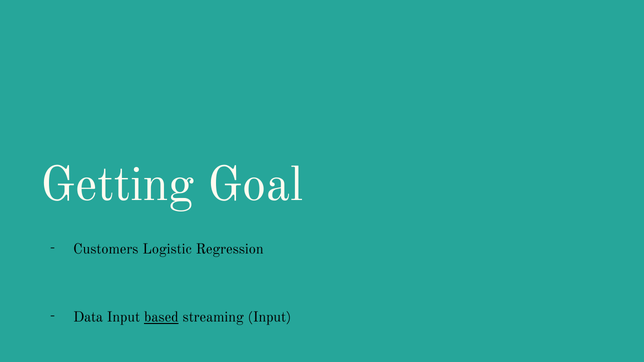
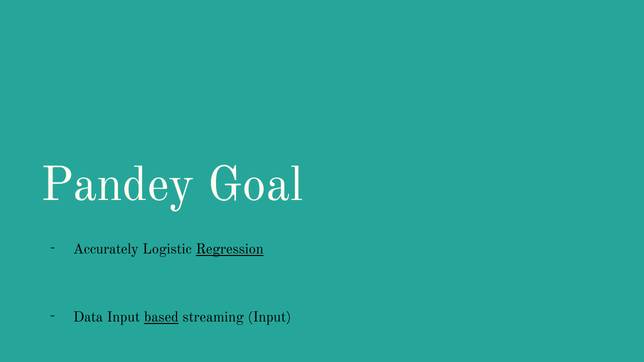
Getting: Getting -> Pandey (118, 184)
Customers: Customers -> Accurately (106, 249)
Regression underline: none -> present (230, 249)
